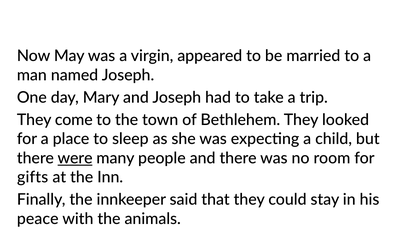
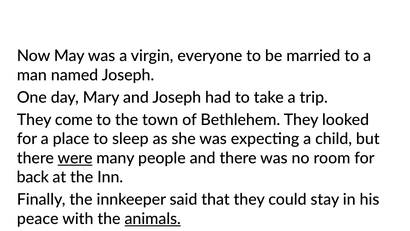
appeared: appeared -> everyone (210, 56)
gifts: gifts -> back (33, 177)
animals underline: none -> present (153, 219)
